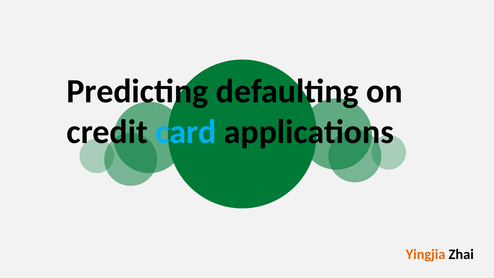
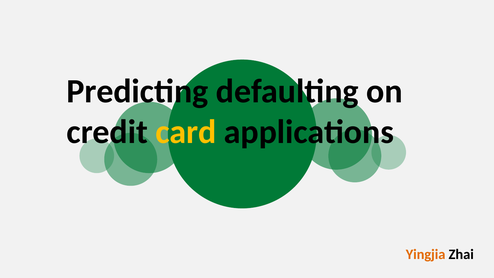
card colour: light blue -> yellow (186, 132)
